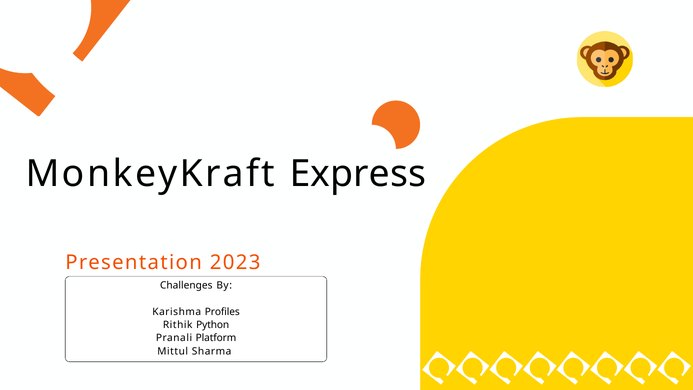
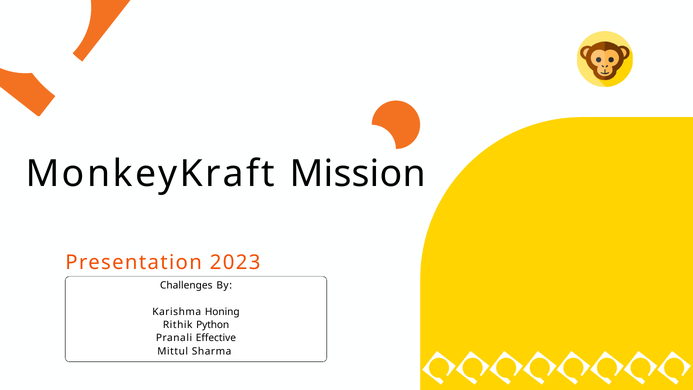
Express: Express -> Mission (358, 174)
Profiles: Profiles -> Honing (222, 312)
Platform: Platform -> Effective (216, 338)
